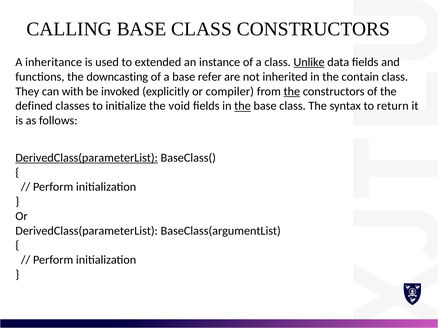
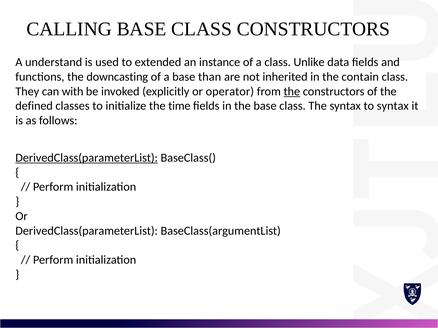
inheritance: inheritance -> understand (54, 62)
Unlike underline: present -> none (309, 62)
refer: refer -> than (210, 77)
compiler: compiler -> operator (230, 92)
void: void -> time (179, 106)
the underline: present -> none (242, 106)
to return: return -> syntax (393, 106)
